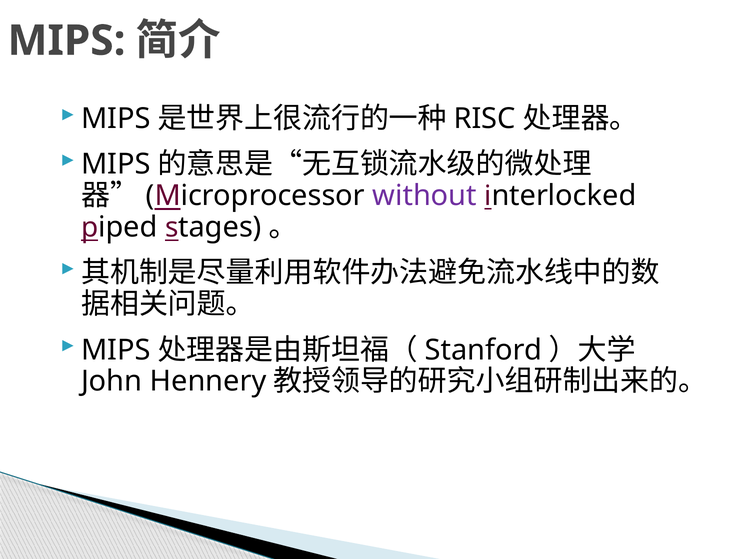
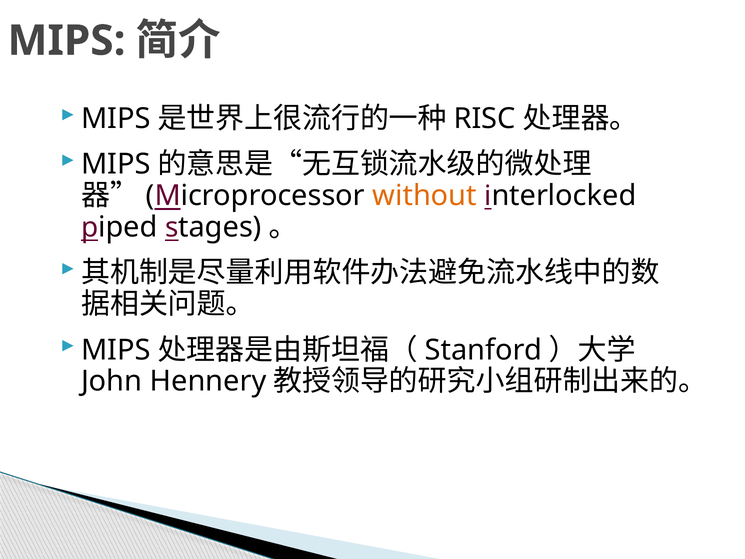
without colour: purple -> orange (425, 196)
